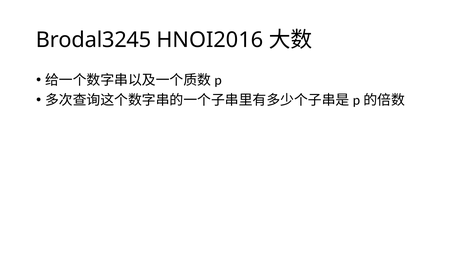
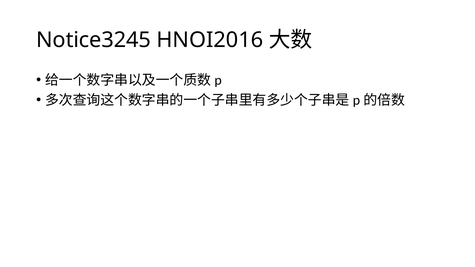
Brodal3245: Brodal3245 -> Notice3245 (94, 40)
